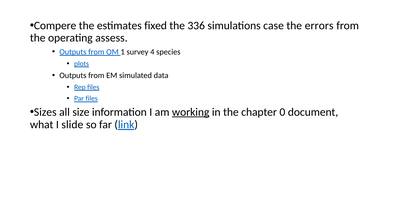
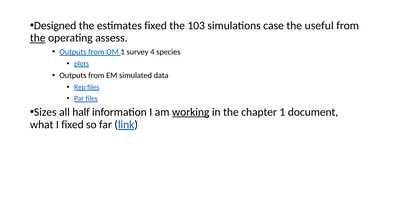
Compere: Compere -> Designed (55, 25)
336: 336 -> 103 (196, 25)
errors: errors -> useful (319, 25)
the underline: none -> present (38, 38)
size: size -> half (81, 112)
chapter 0: 0 -> 1 (282, 112)
I slide: slide -> fixed (72, 125)
